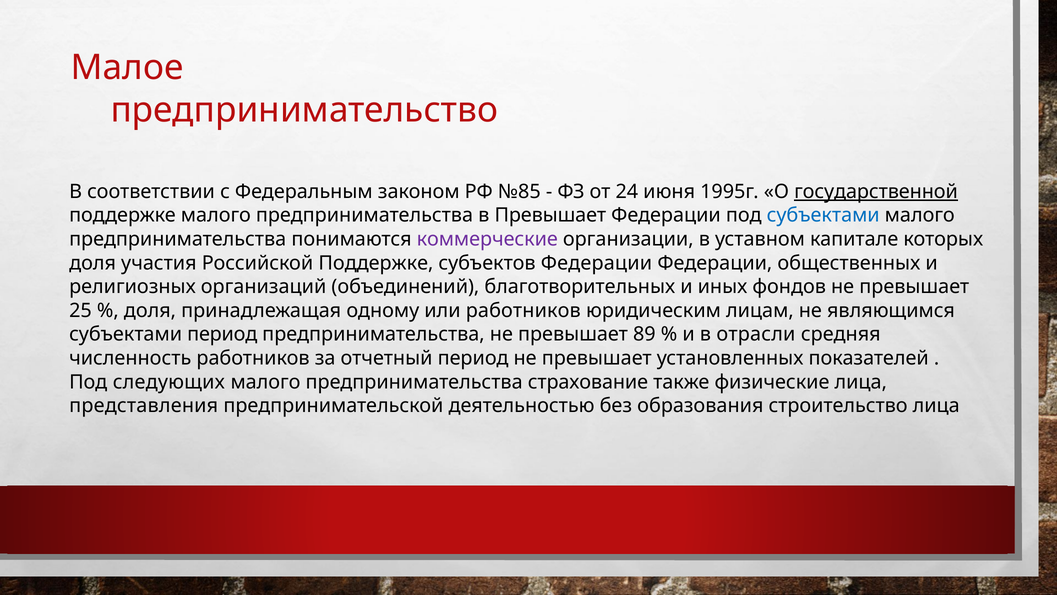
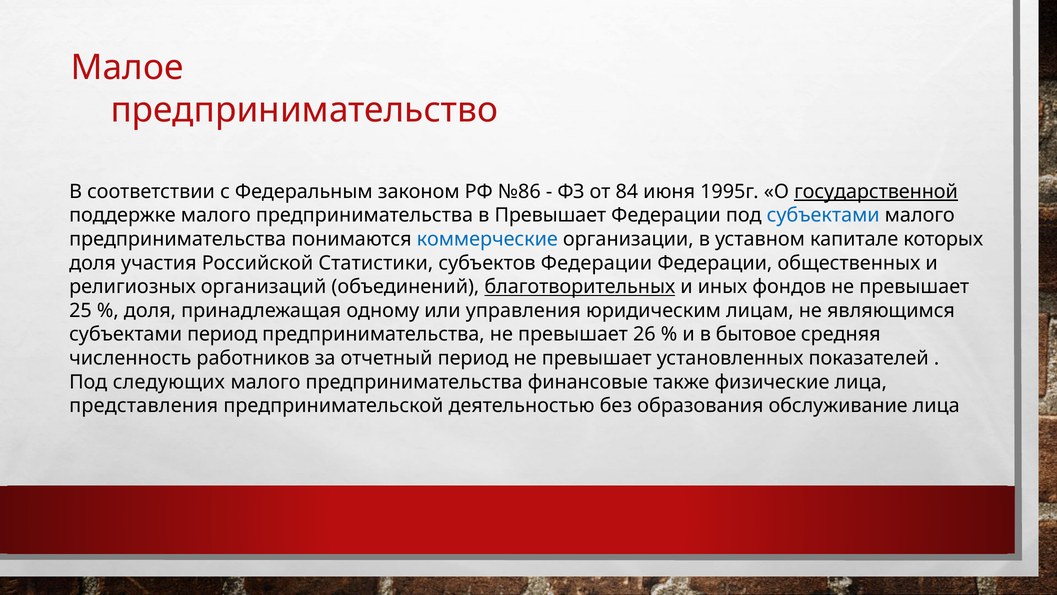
№85: №85 -> №86 (519, 191)
24: 24 -> 84 (627, 191)
коммерческие colour: purple -> blue (487, 239)
Российской Поддержке: Поддержке -> Статистики (376, 263)
благотворительных underline: none -> present (580, 287)
или работников: работников -> управления (523, 310)
89: 89 -> 26 (644, 334)
отрасли: отрасли -> бытовое (756, 334)
страхование: страхование -> финансовые (588, 382)
строительство: строительство -> обслуживание (838, 406)
